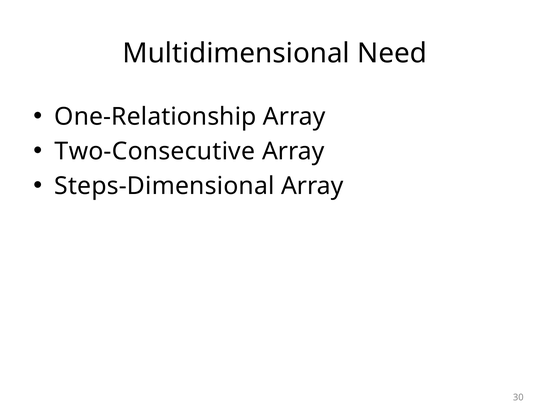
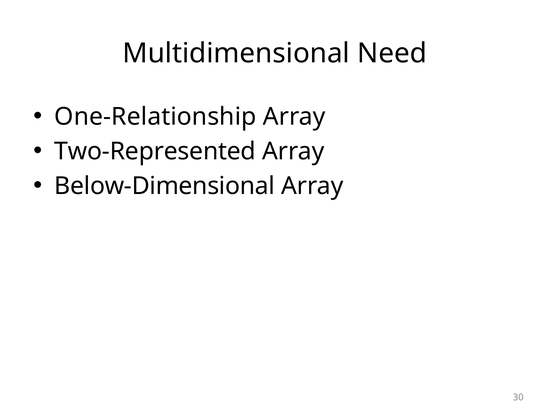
Two-Consecutive: Two-Consecutive -> Two-Represented (155, 152)
Steps-Dimensional: Steps-Dimensional -> Below-Dimensional (165, 186)
